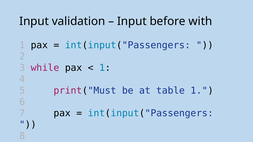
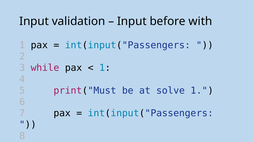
table: table -> solve (171, 91)
